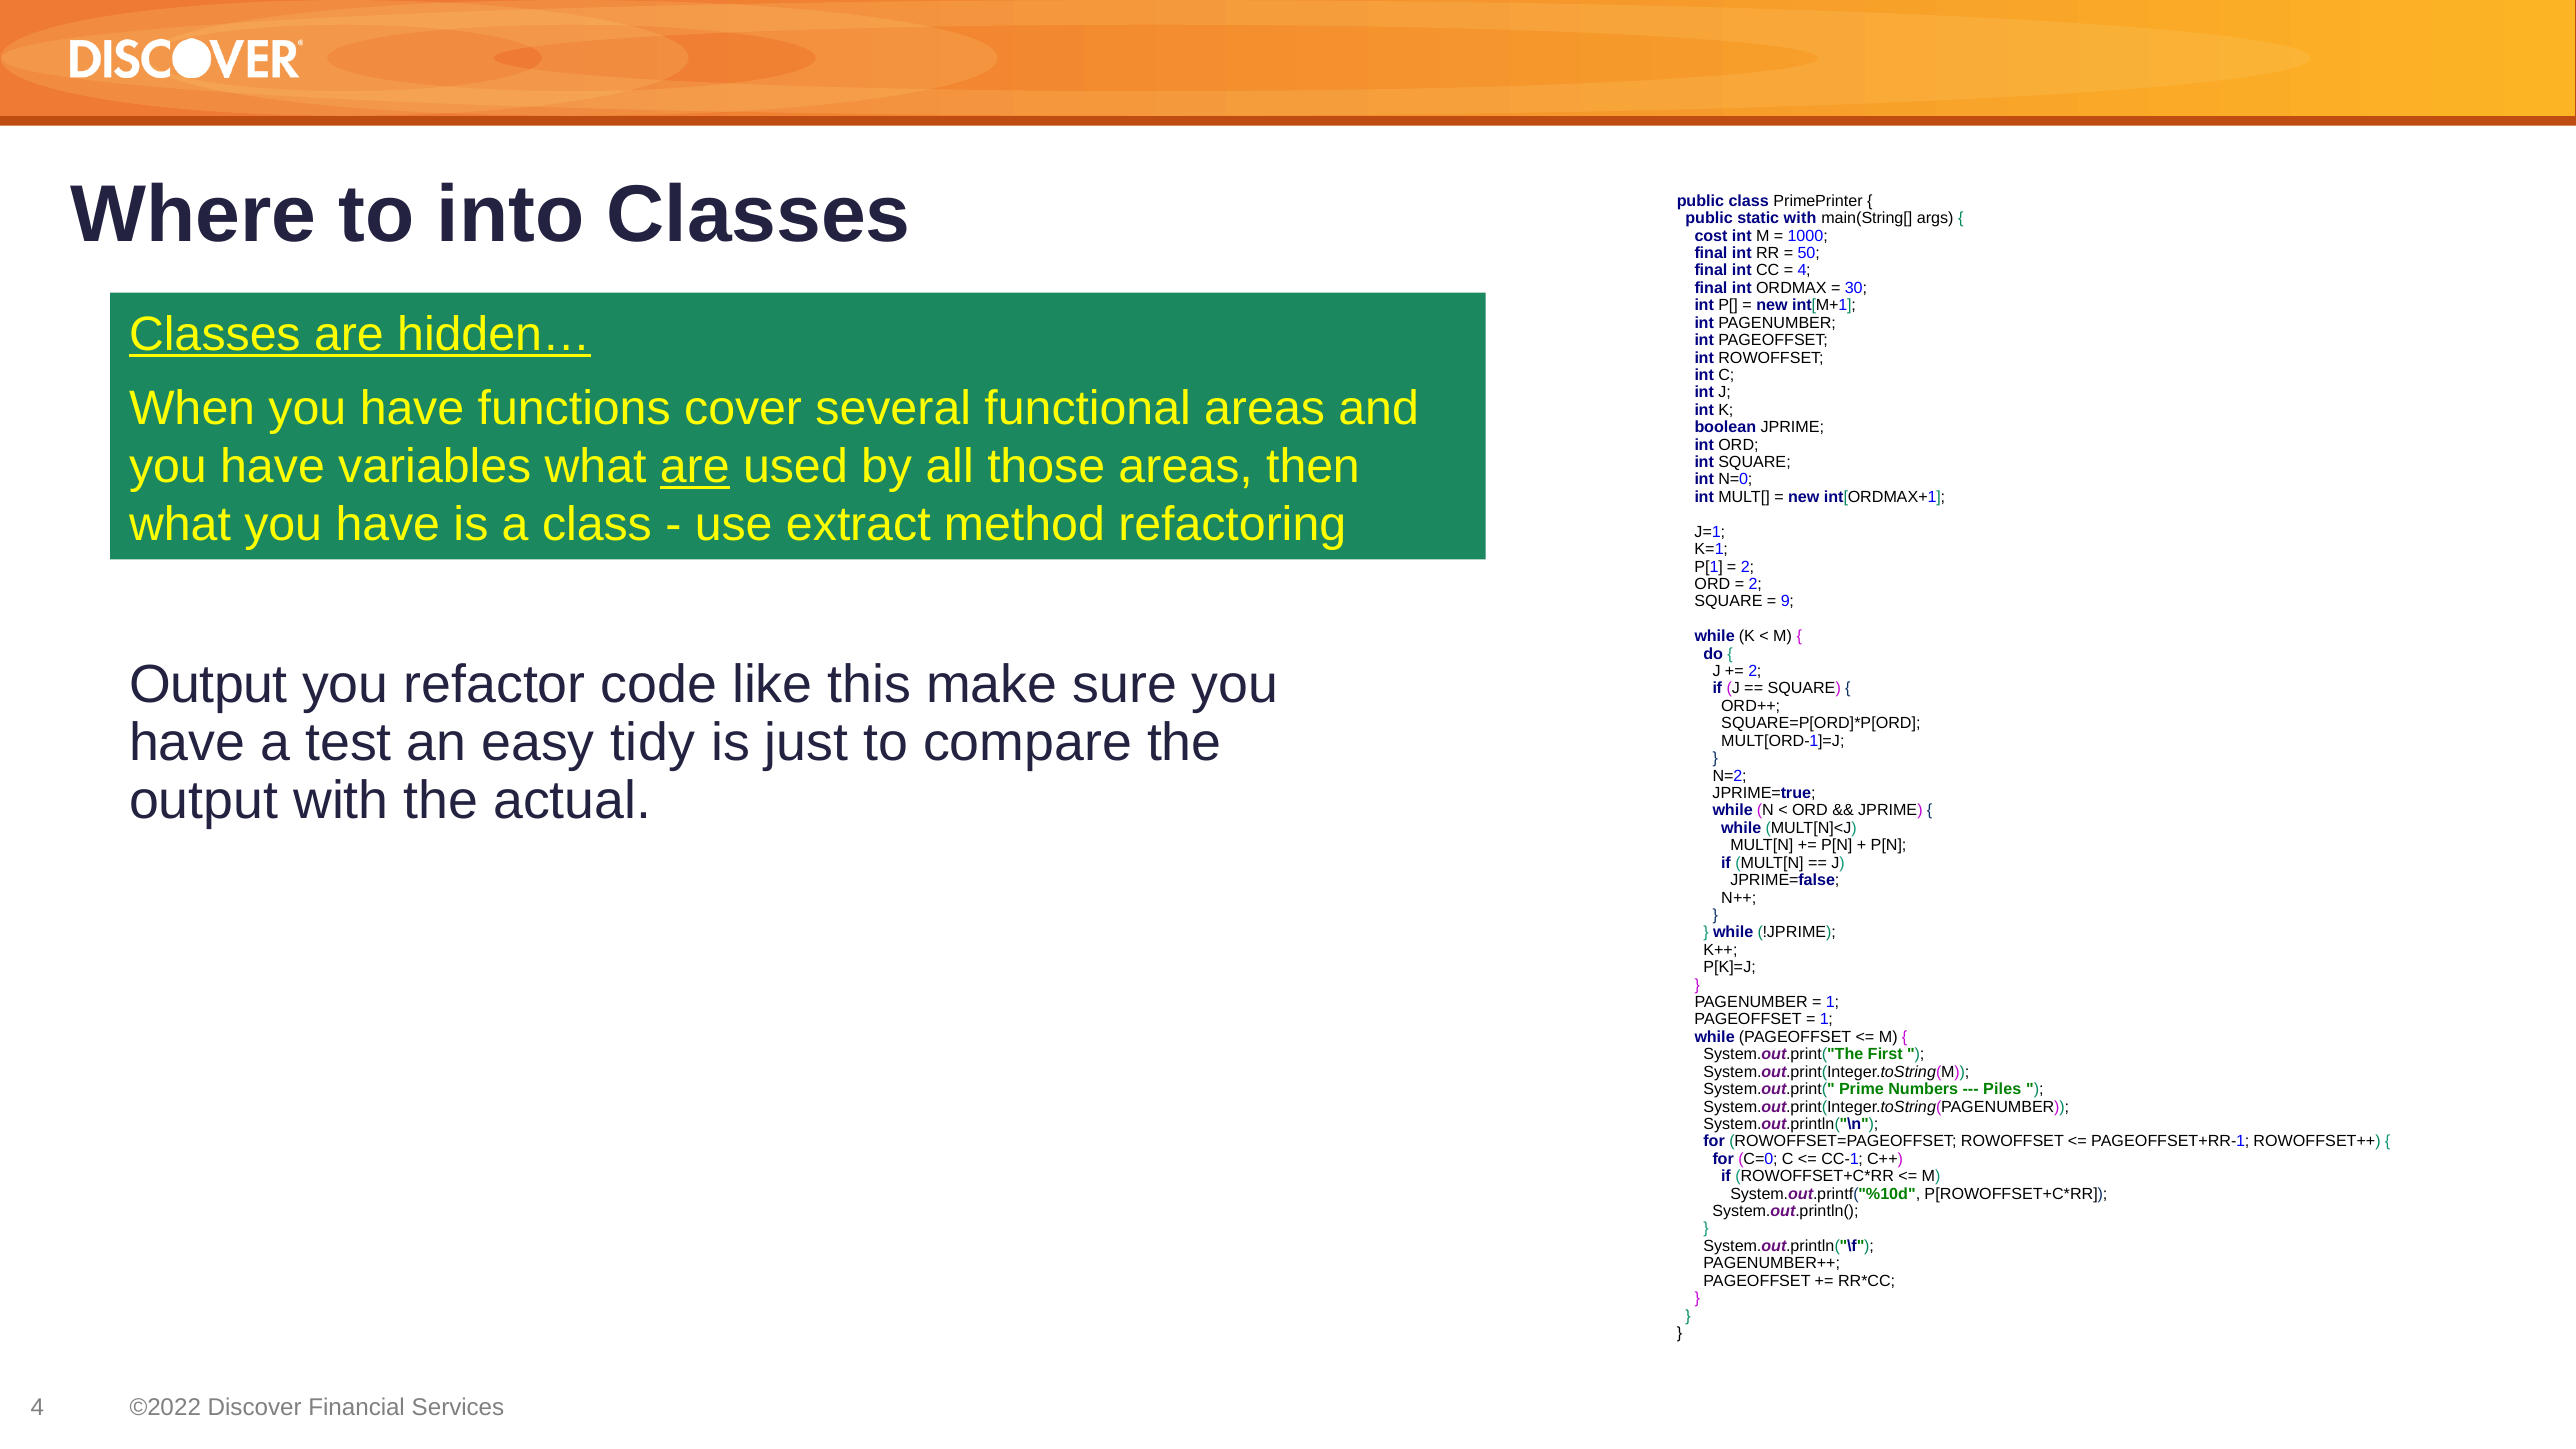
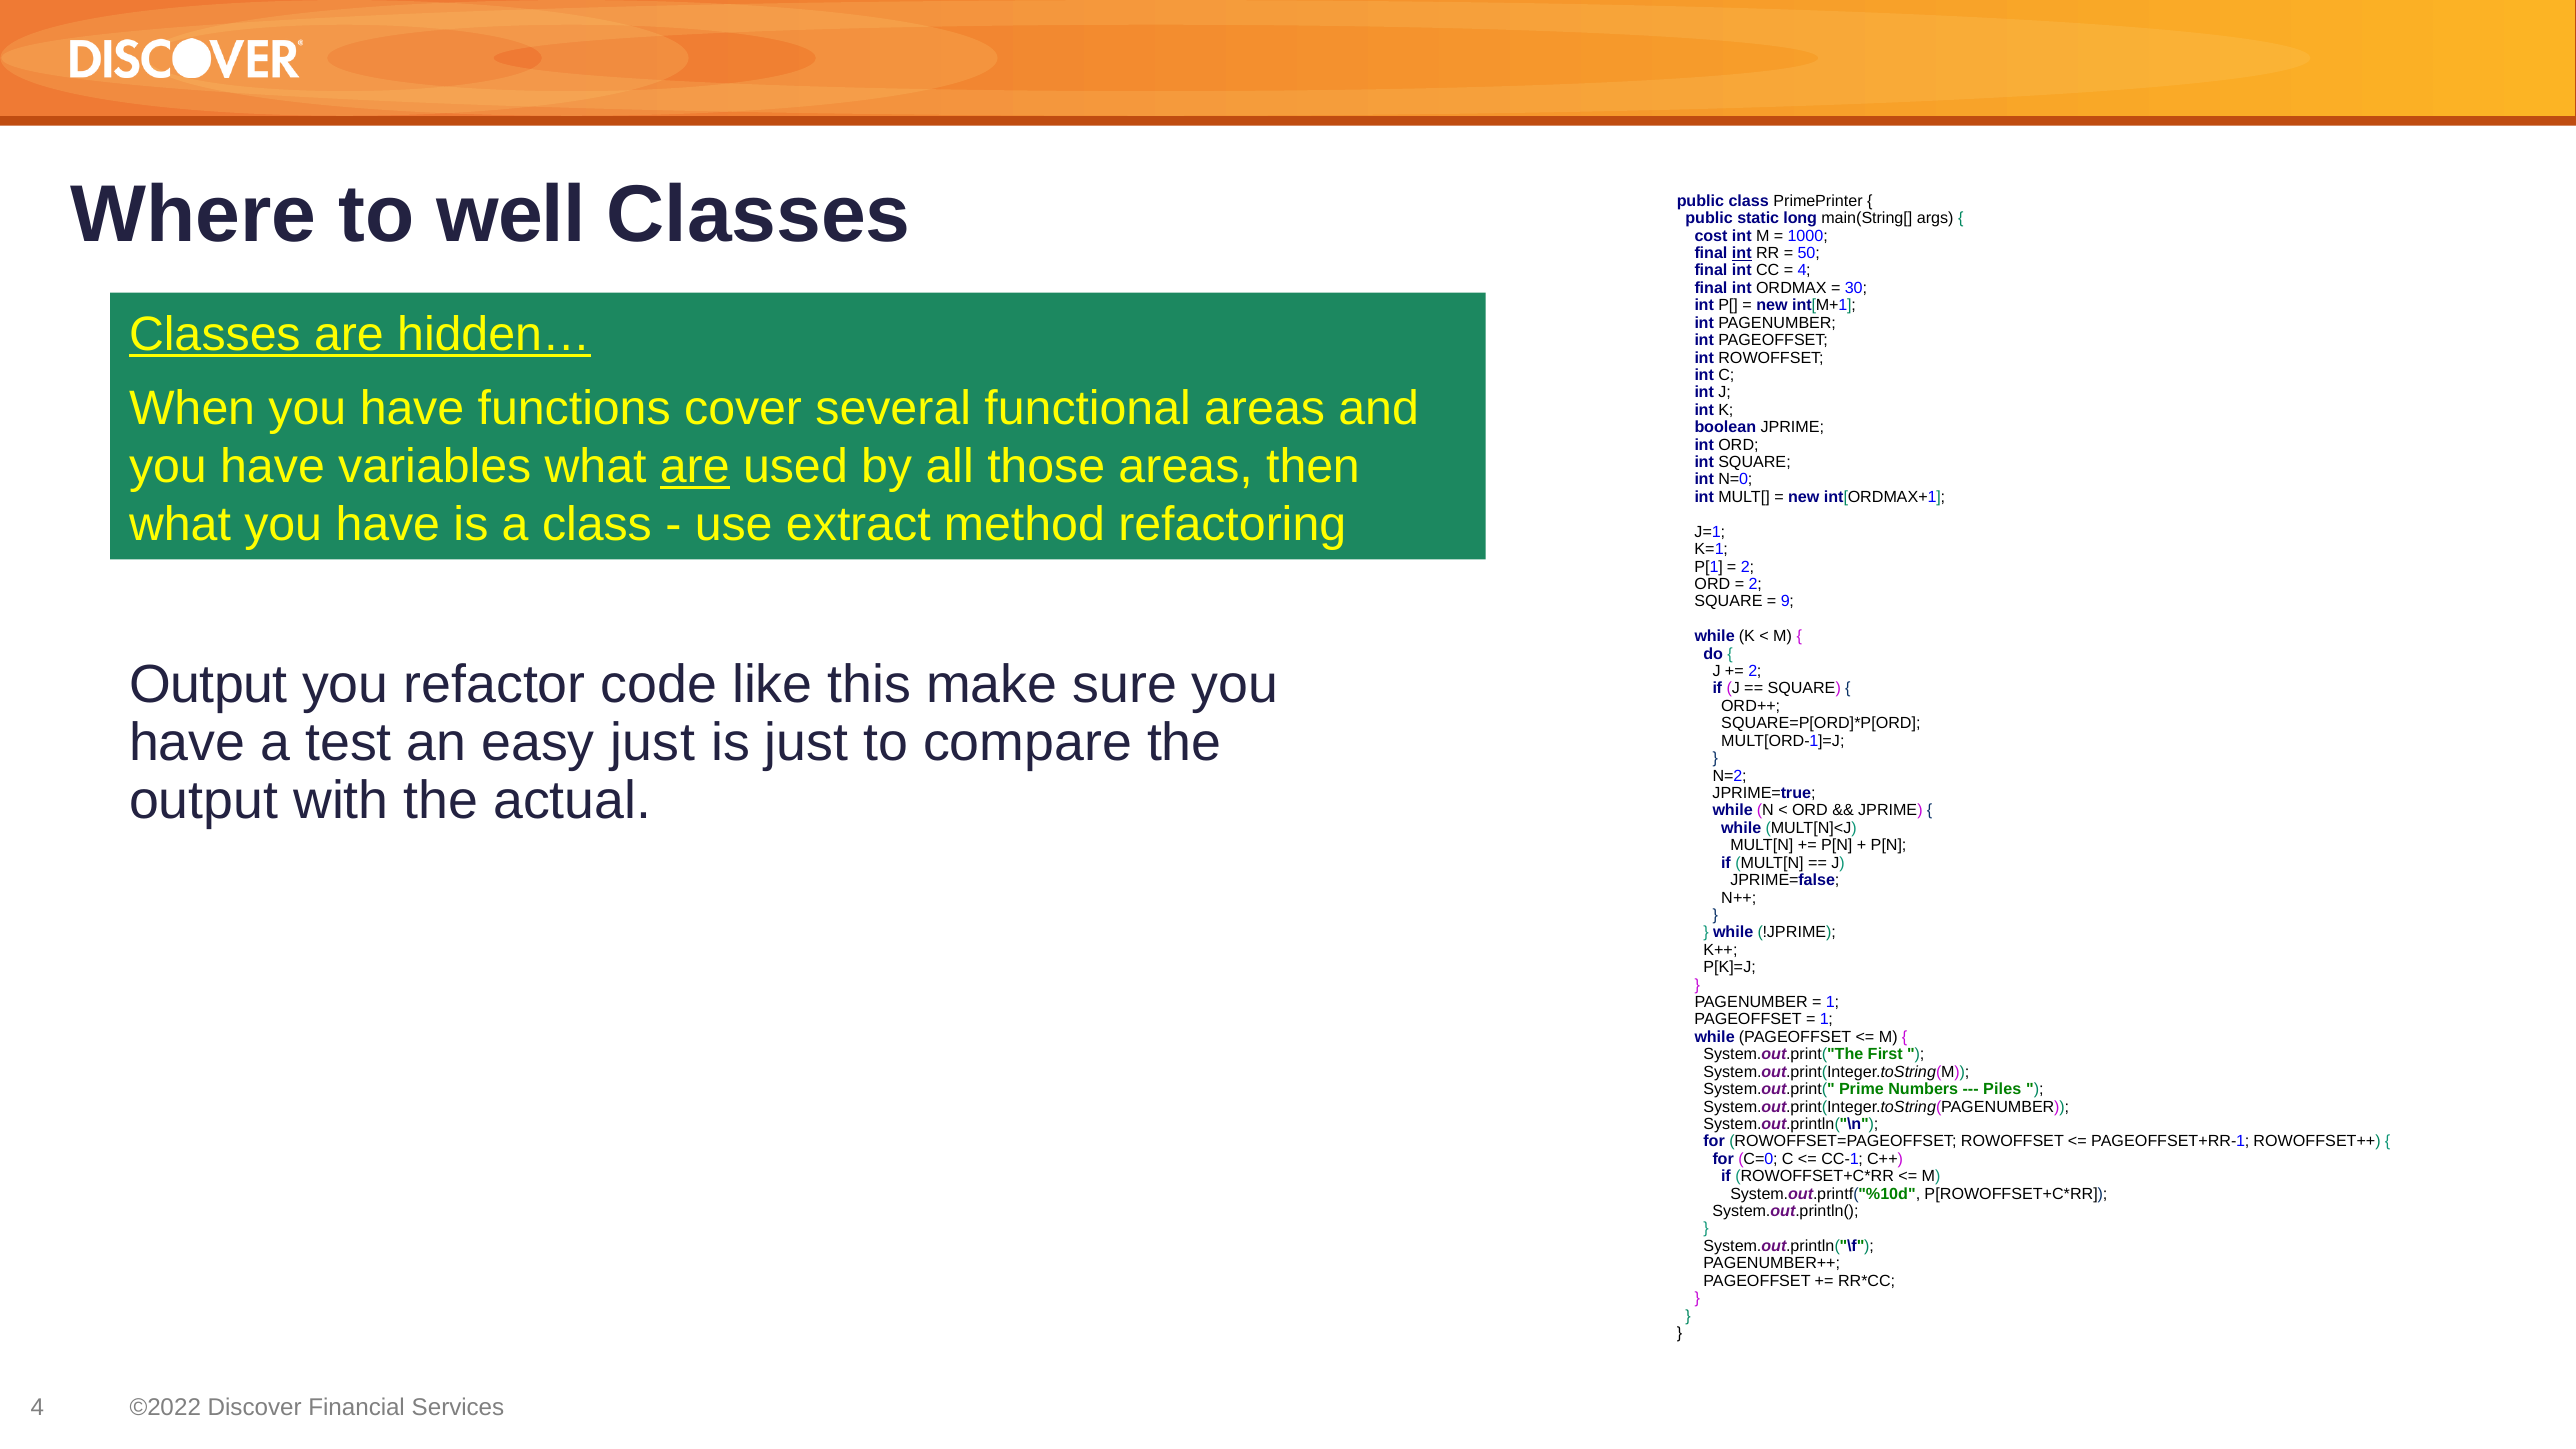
into: into -> well (511, 215)
static with: with -> long (1800, 218)
int underline: none -> present (1742, 253)
easy tidy: tidy -> just (653, 743)
